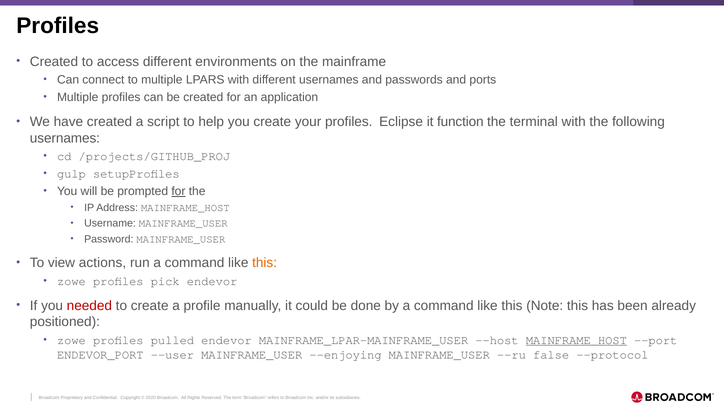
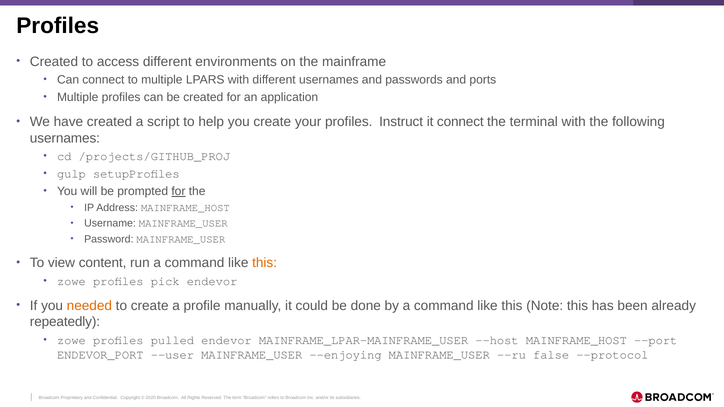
Eclipse: Eclipse -> Instruct (401, 122)
it function: function -> connect (460, 122)
actions: actions -> content (103, 263)
needed colour: red -> orange (89, 306)
positioned: positioned -> repeatedly (65, 322)
MAINFRAME_HOST underline: present -> none (576, 340)
